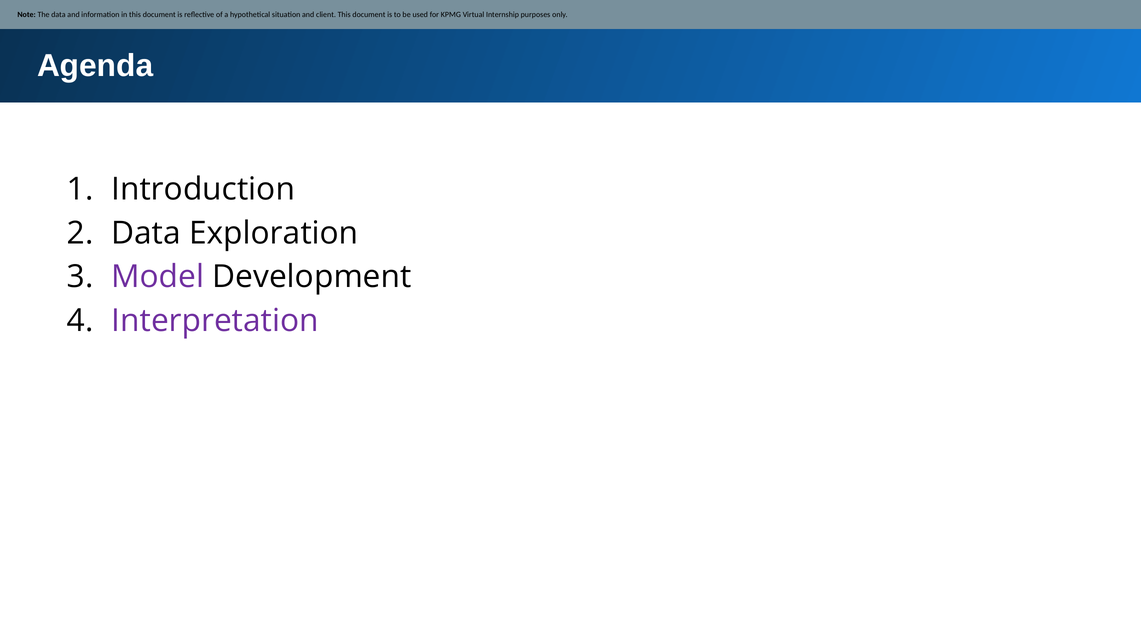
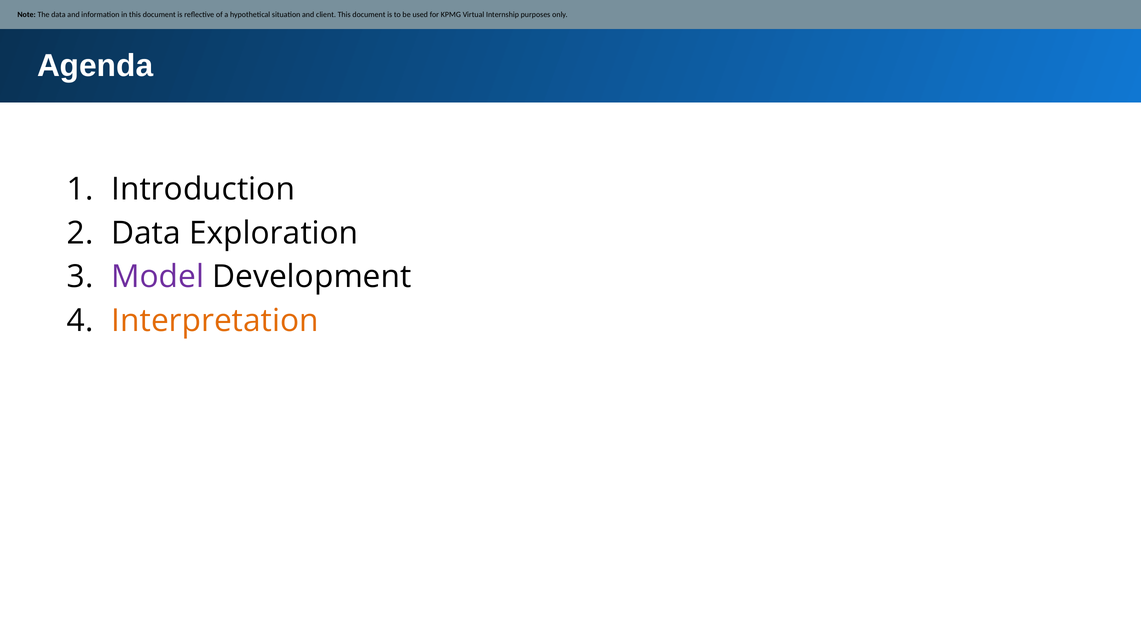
Interpretation colour: purple -> orange (215, 321)
